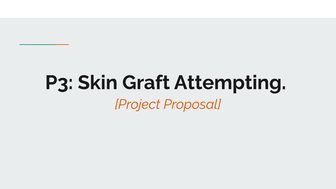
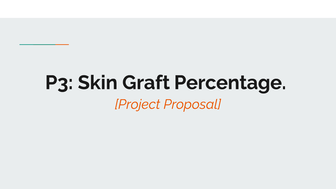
Attempting: Attempting -> Percentage (230, 83)
